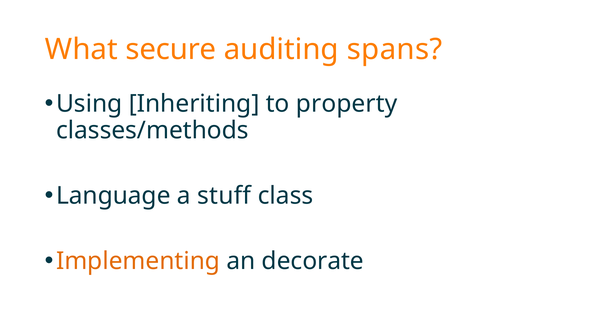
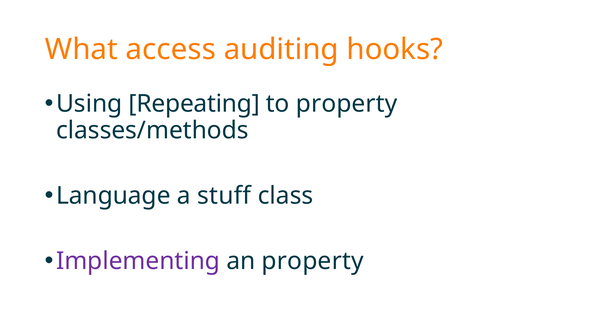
secure: secure -> access (171, 50)
spans: spans -> hooks (395, 50)
Inheriting: Inheriting -> Repeating (194, 104)
Implementing colour: orange -> purple (138, 261)
an decorate: decorate -> property (313, 261)
